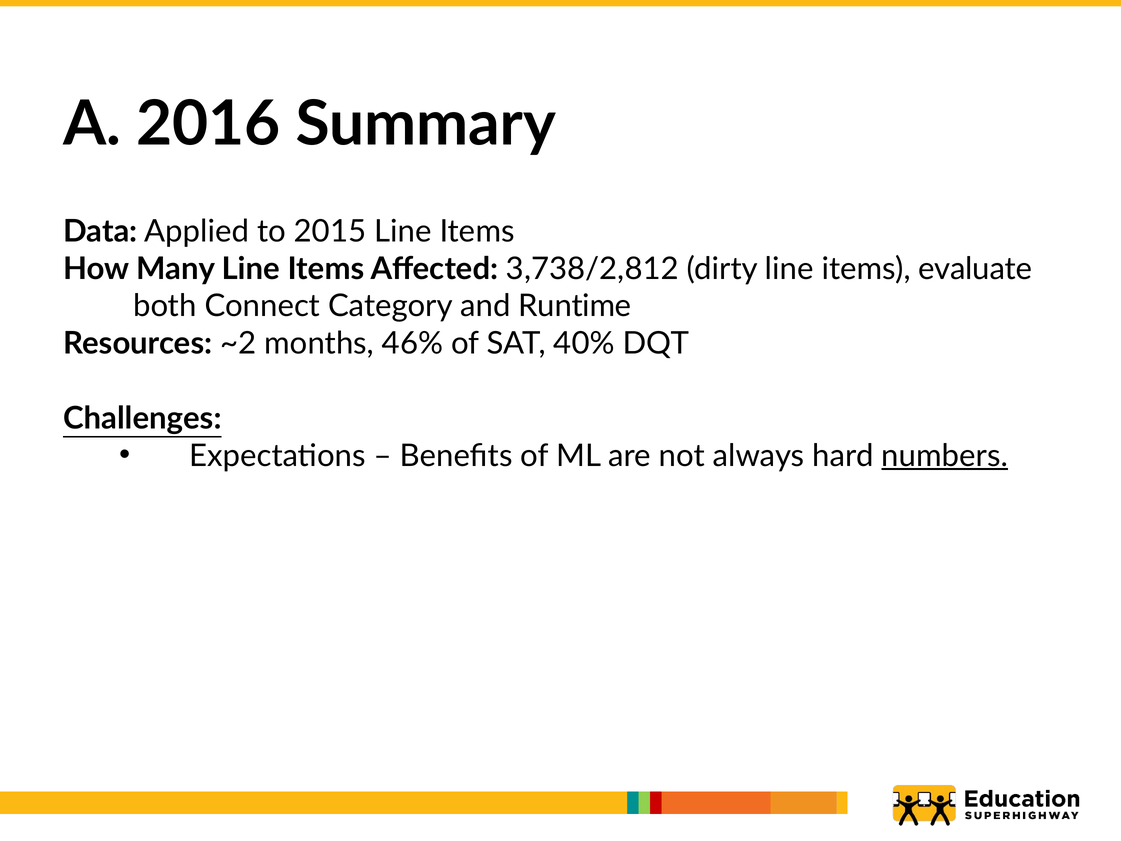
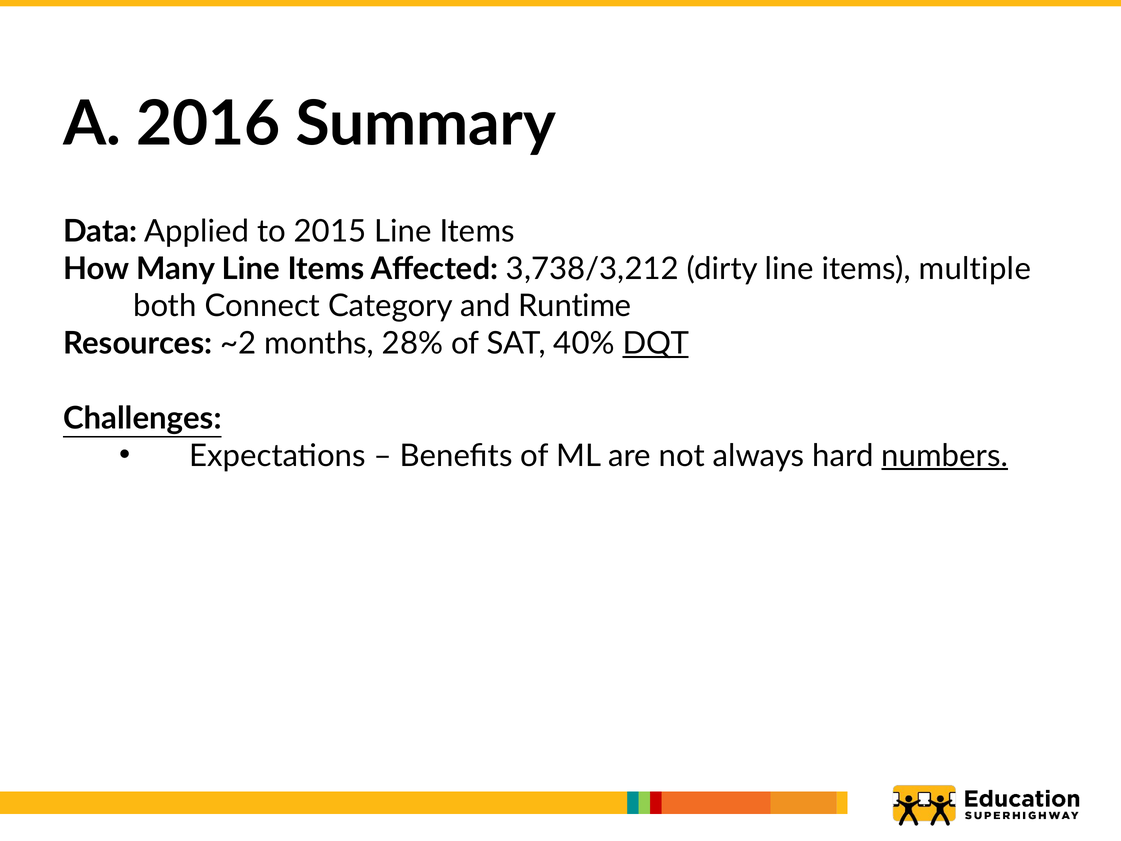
3,738/2,812: 3,738/2,812 -> 3,738/3,212 (592, 269)
evaluate: evaluate -> multiple (975, 269)
46%: 46% -> 28% (413, 343)
DQT underline: none -> present (656, 343)
